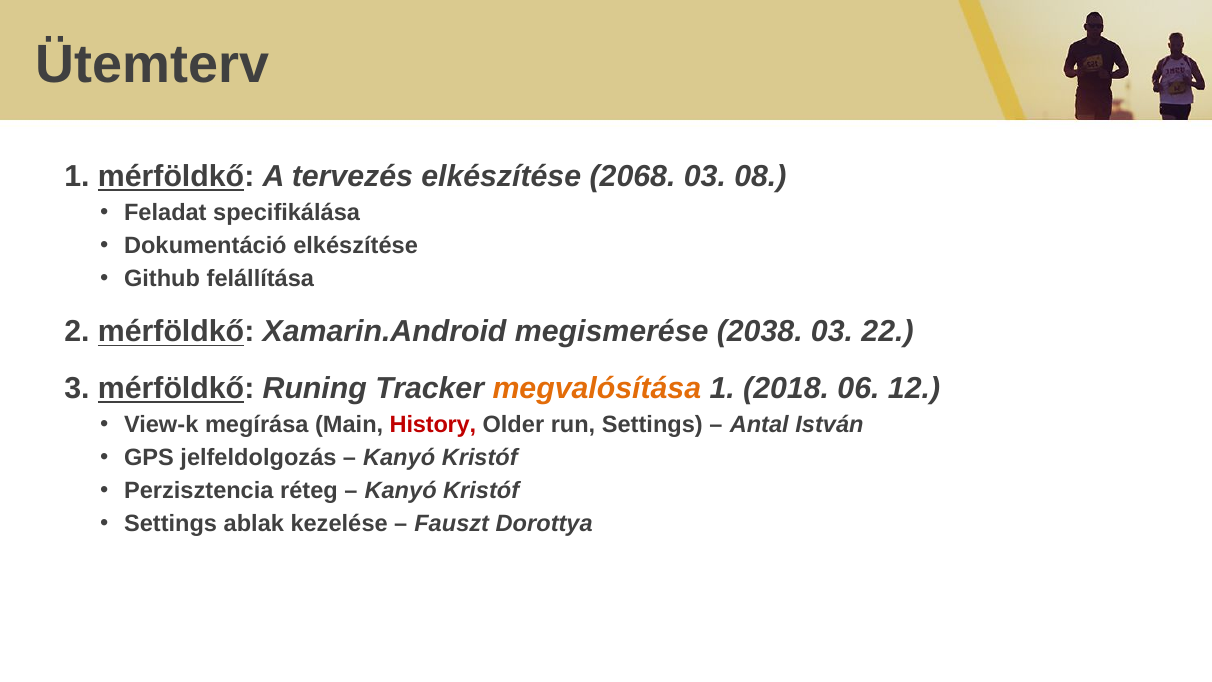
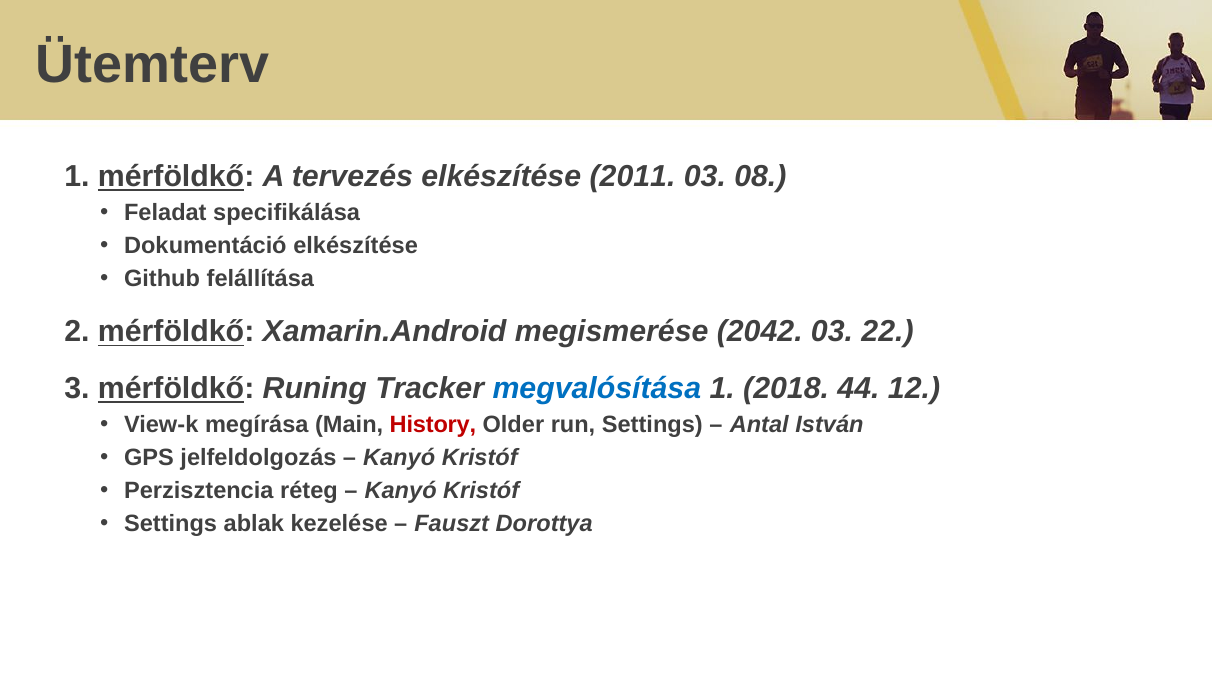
2068: 2068 -> 2011 (633, 176)
2038: 2038 -> 2042 (760, 332)
megvalósítása colour: orange -> blue (597, 388)
06: 06 -> 44 (858, 388)
